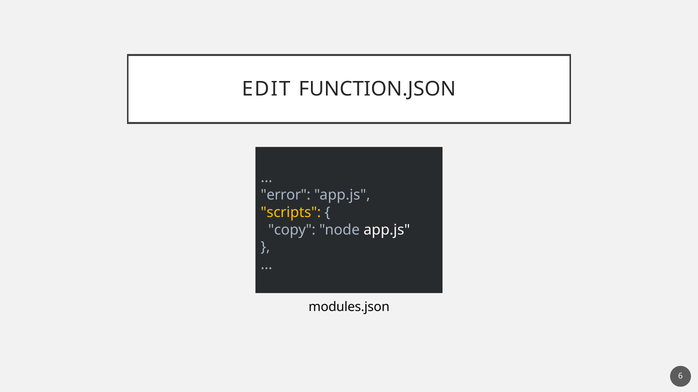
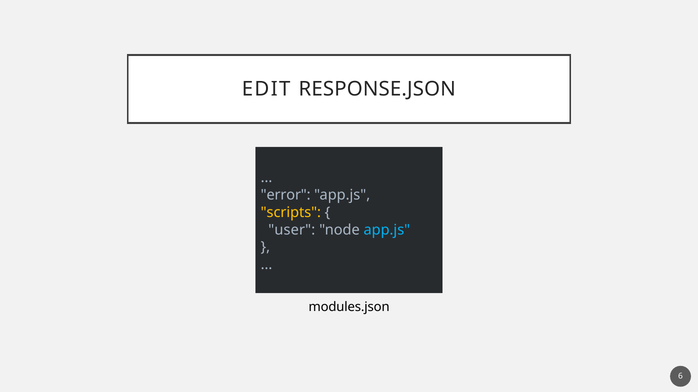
FUNCTION.JSON: FUNCTION.JSON -> RESPONSE.JSON (377, 89)
copy: copy -> user (292, 230)
app.js colour: white -> light blue (387, 230)
